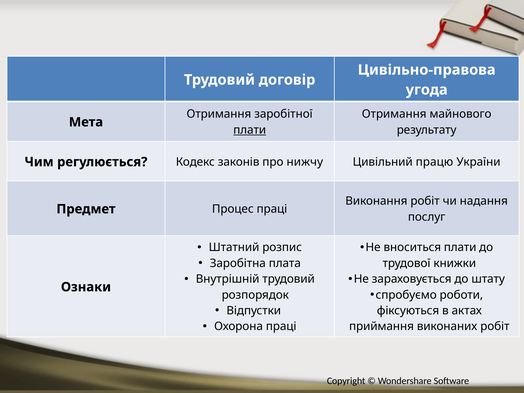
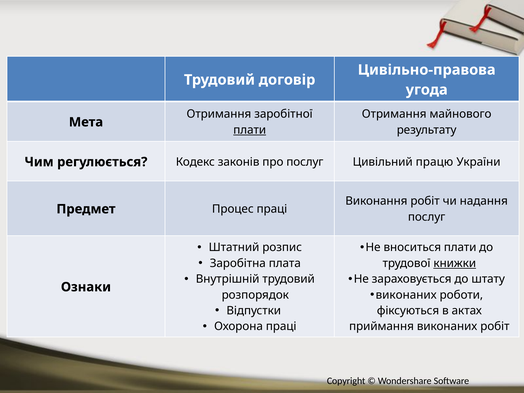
про нижчу: нижчу -> послуг (305, 162)
книжки underline: none -> present (455, 263)
спробуємо: спробуємо -> виконаних (406, 295)
